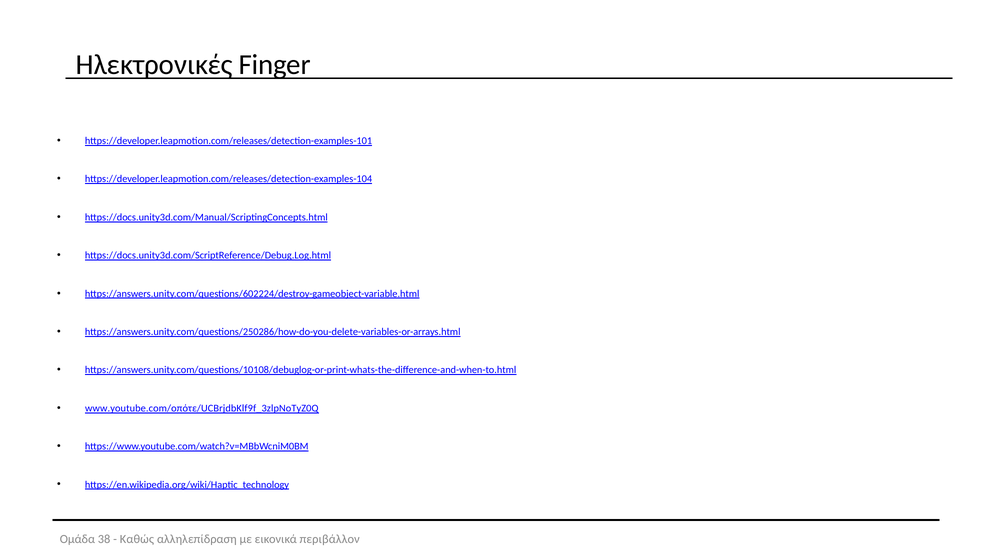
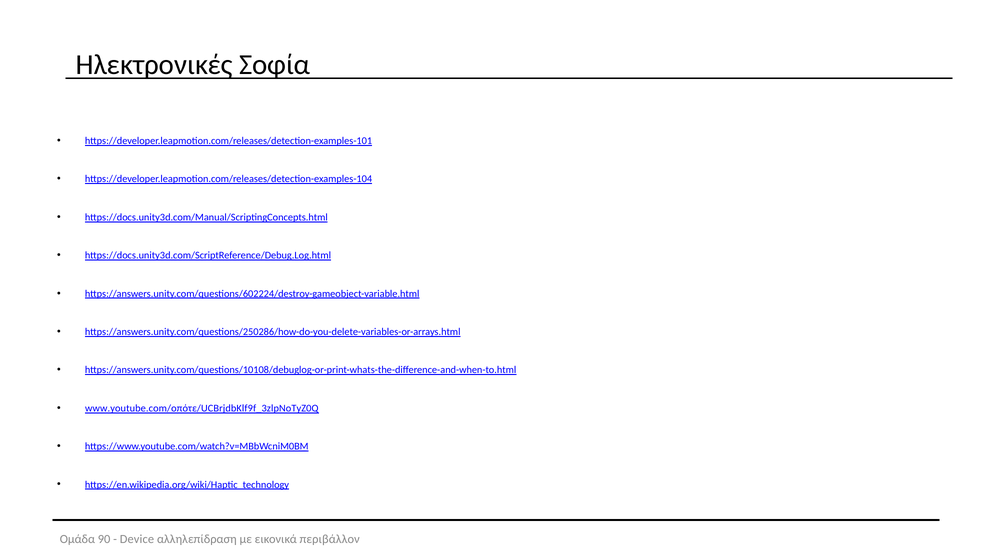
Finger: Finger -> Σοφία (275, 65)
38: 38 -> 90 (104, 539)
Καθώς: Καθώς -> Device (137, 539)
